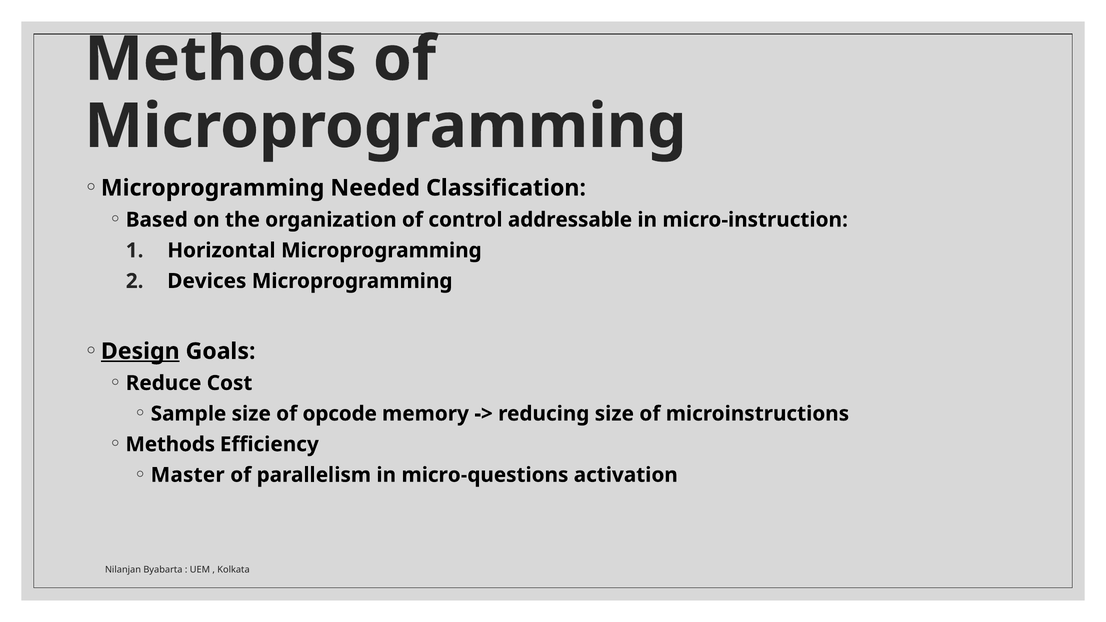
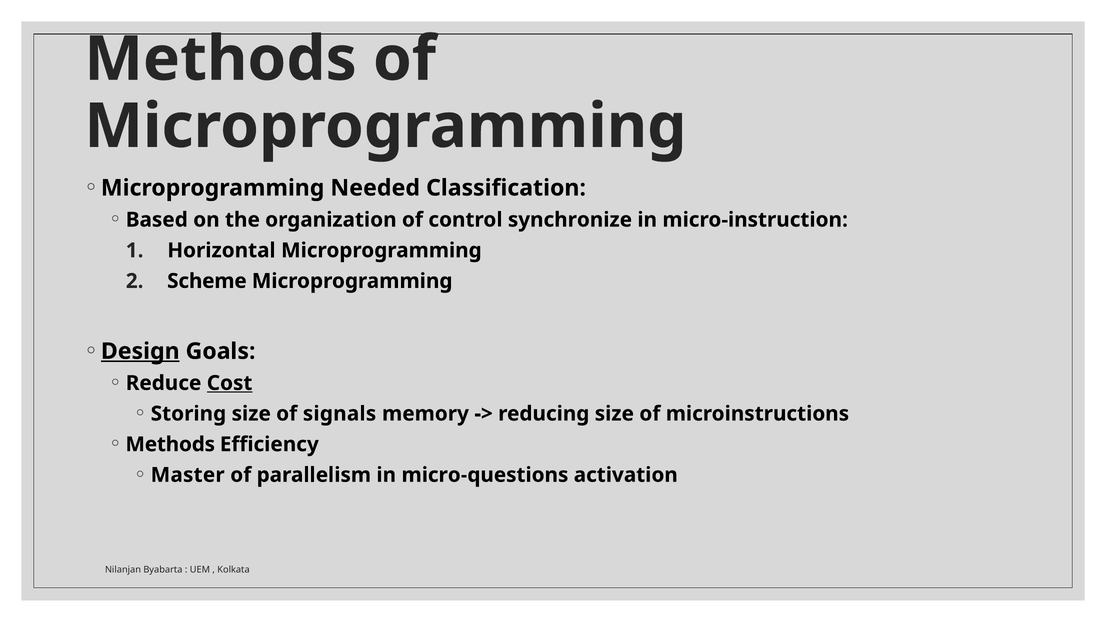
addressable: addressable -> synchronize (570, 220)
Devices: Devices -> Scheme (207, 281)
Cost underline: none -> present (230, 383)
Sample: Sample -> Storing (188, 414)
opcode: opcode -> signals (340, 414)
